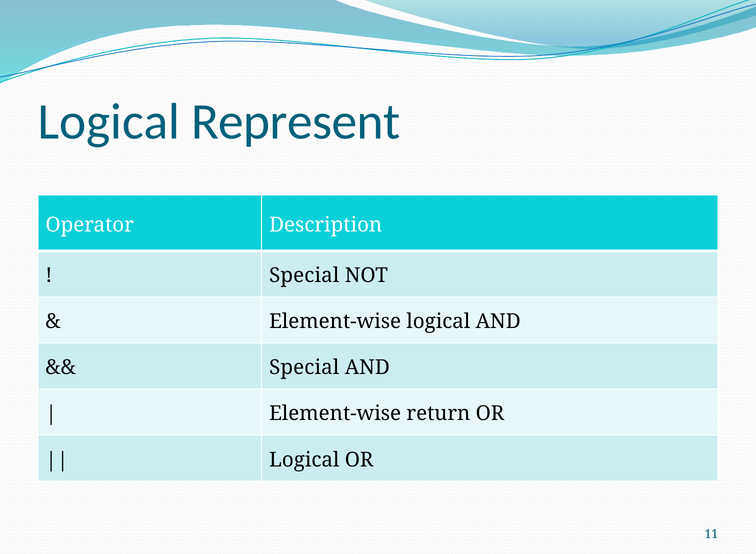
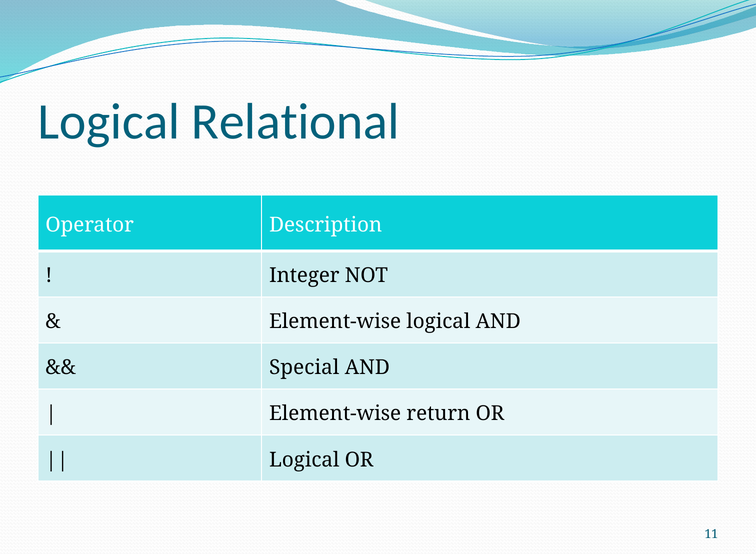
Represent: Represent -> Relational (295, 122)
Special: Special -> Integer (304, 276)
